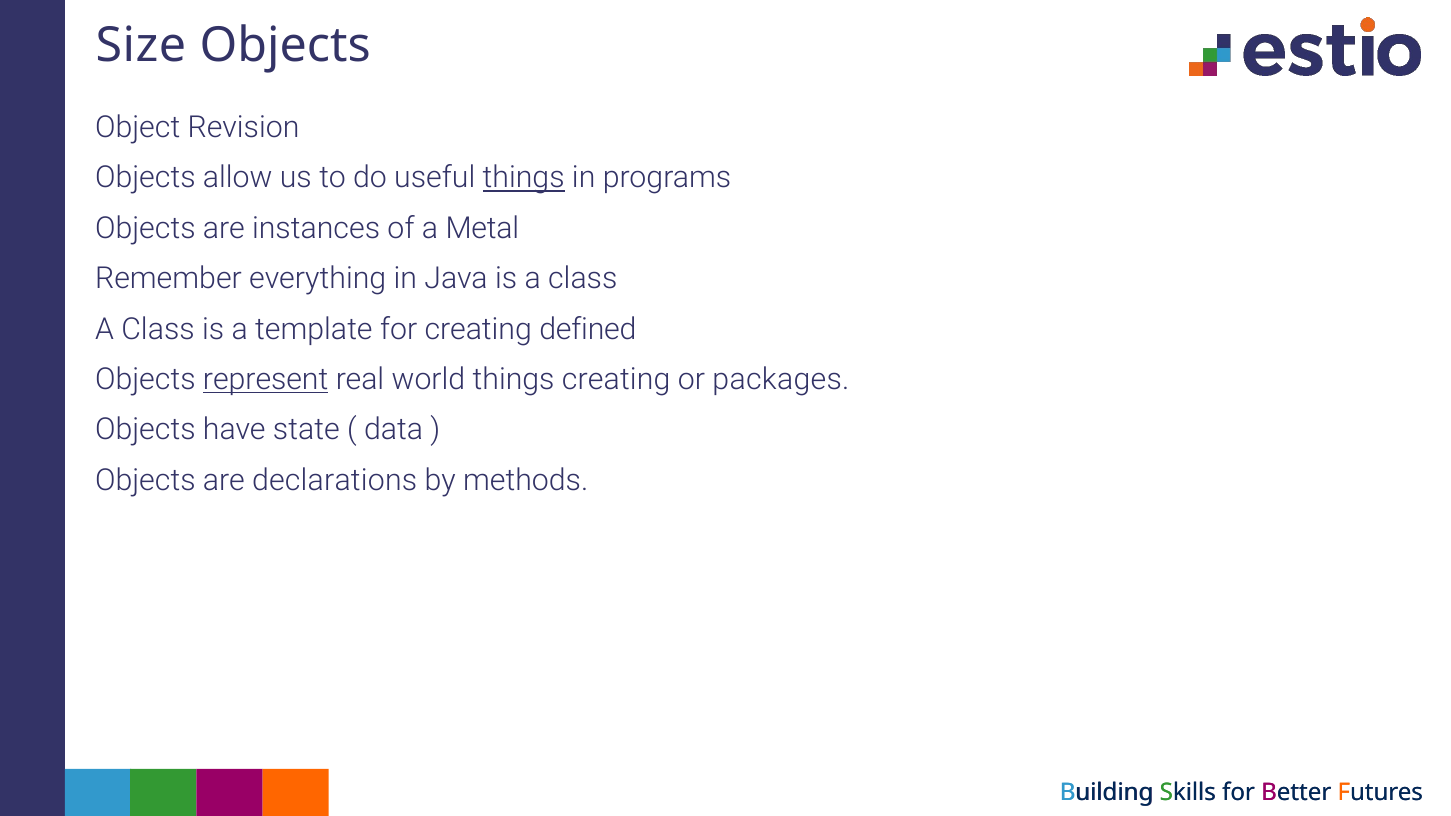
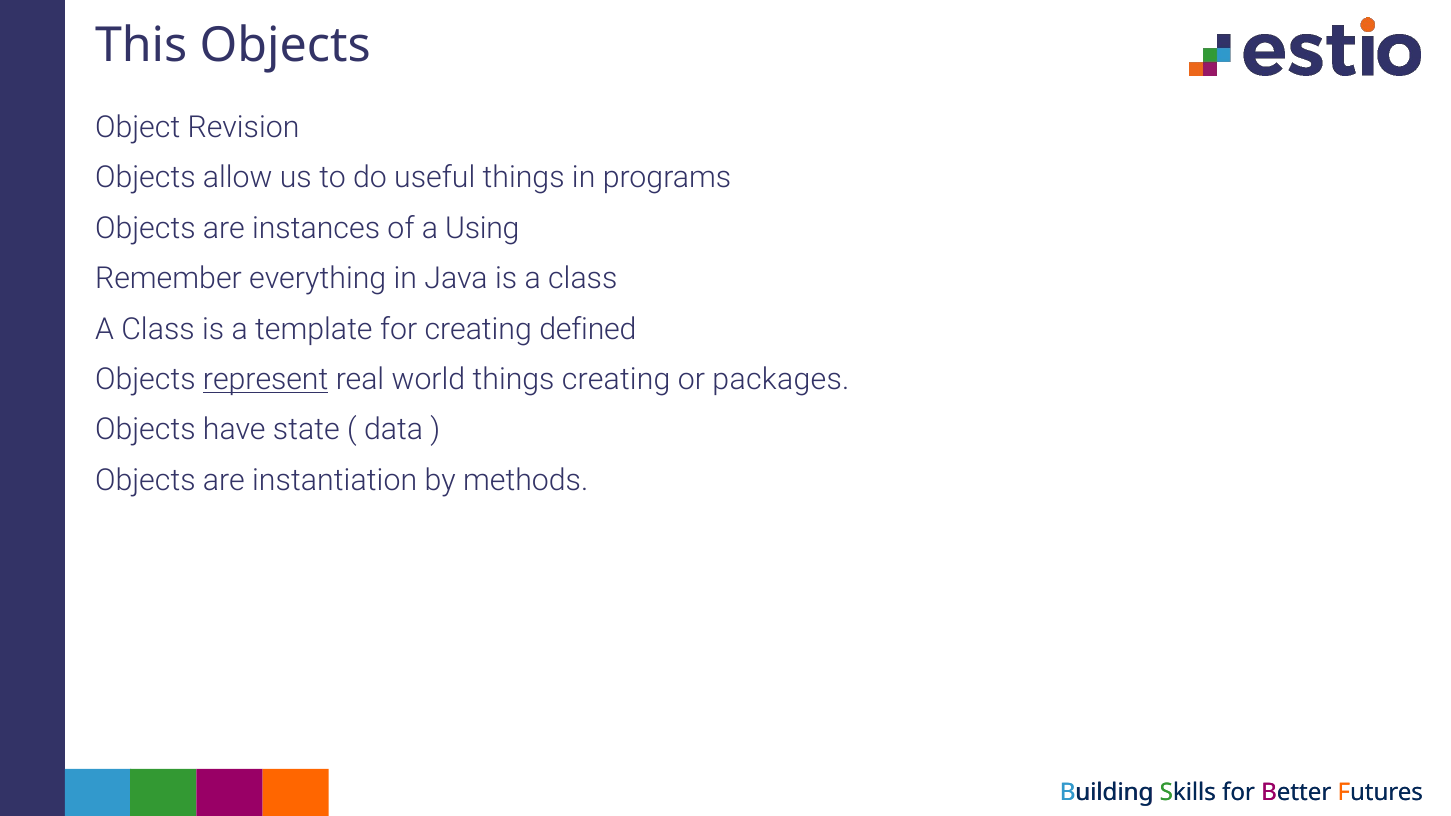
Size: Size -> This (141, 45)
things underline: present -> none (524, 178)
Metal: Metal -> Using (482, 228)
declarations: declarations -> instantiation (335, 480)
